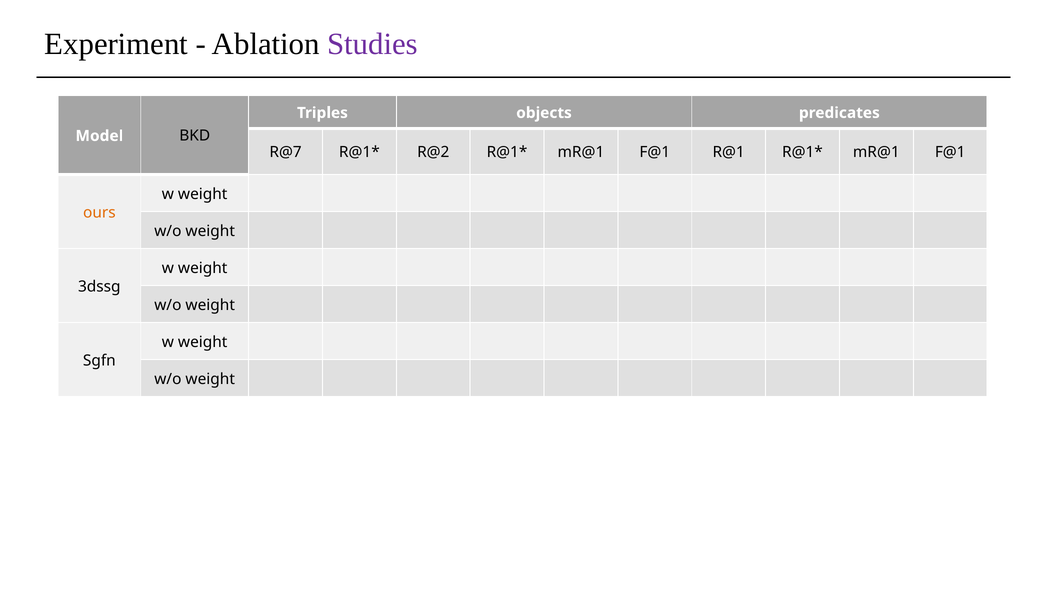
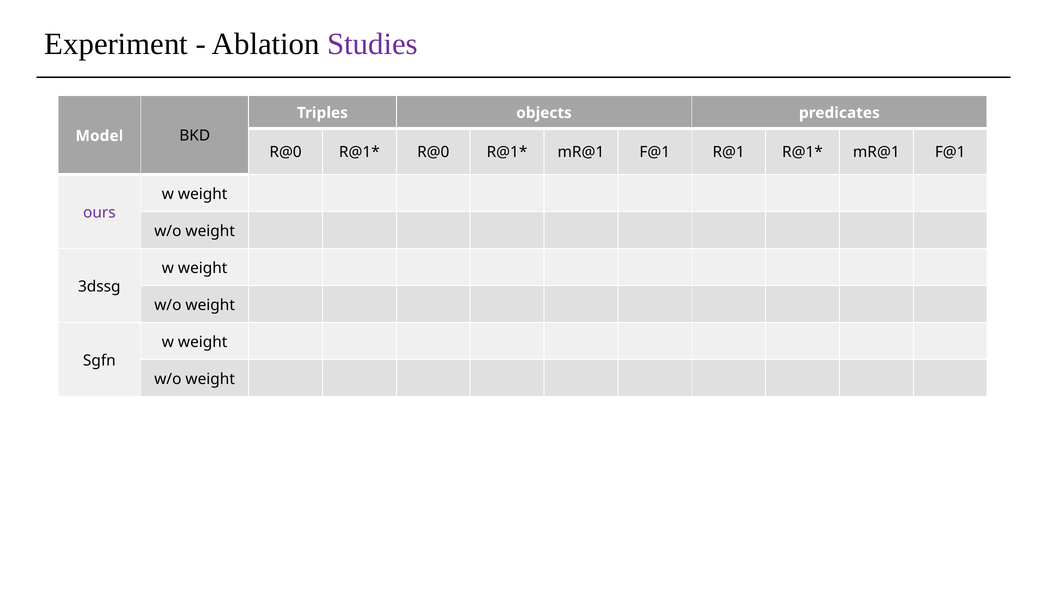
R@7: R@7 -> R@0 (286, 152)
R@2: R@2 -> R@0 (433, 152)
ours colour: orange -> purple (99, 213)
